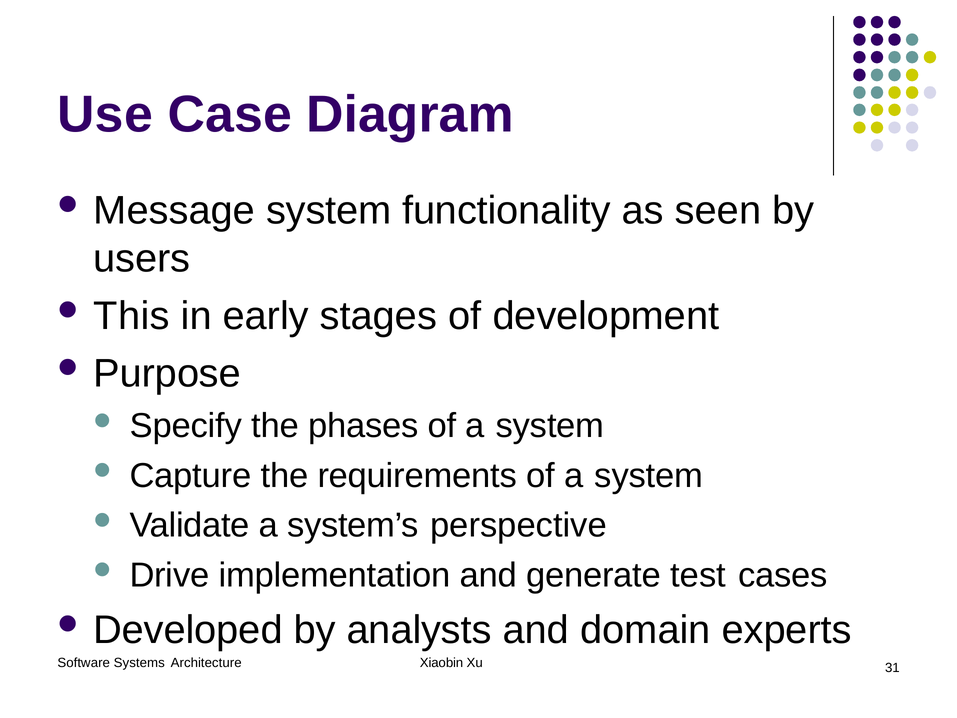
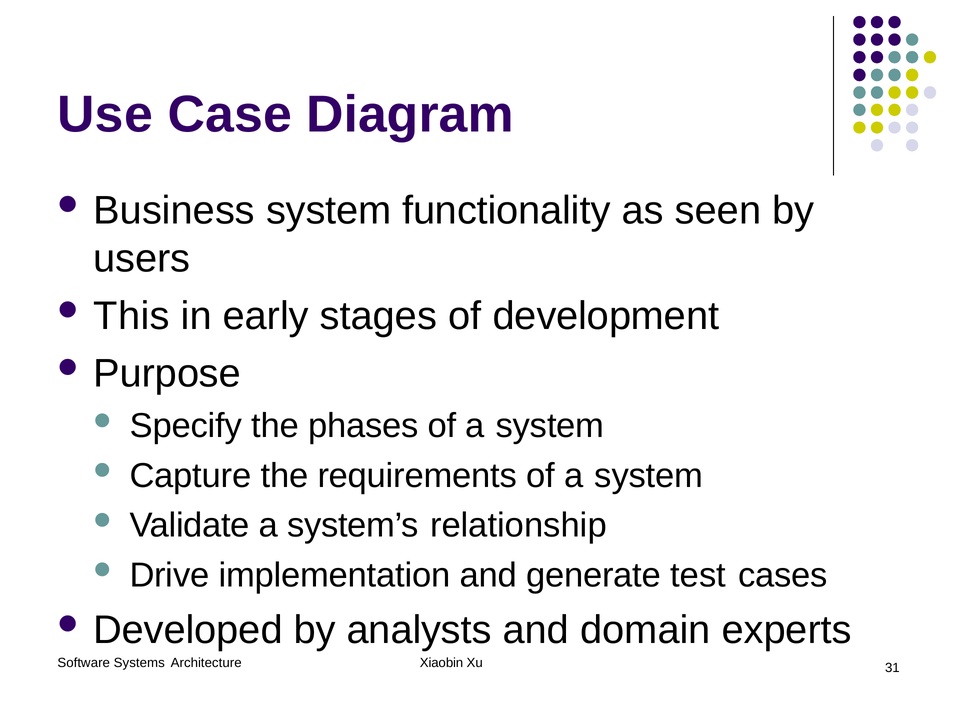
Message: Message -> Business (174, 210)
perspective: perspective -> relationship (518, 525)
